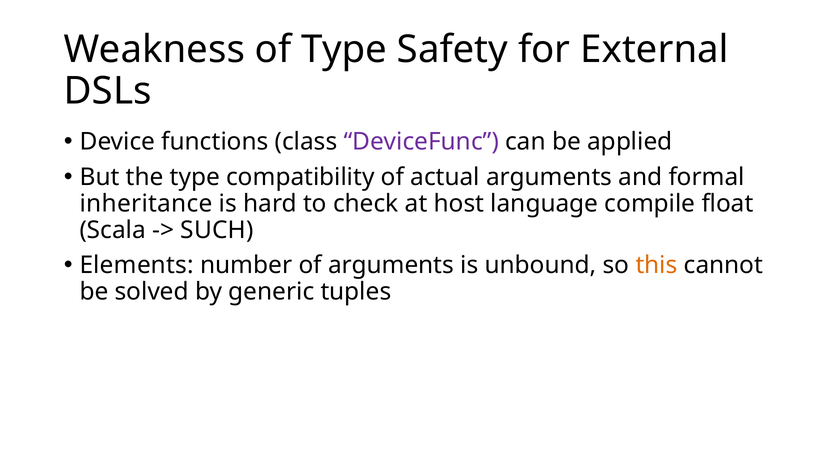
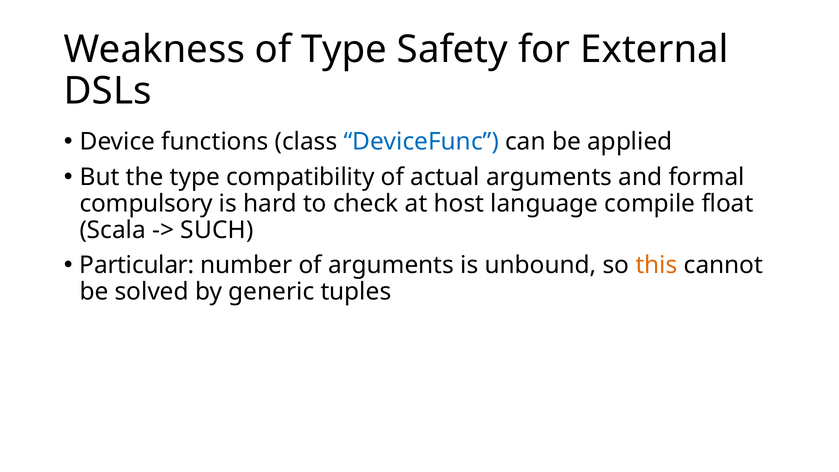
DeviceFunc colour: purple -> blue (421, 142)
inheritance: inheritance -> compulsory (146, 203)
Elements: Elements -> Particular (137, 265)
